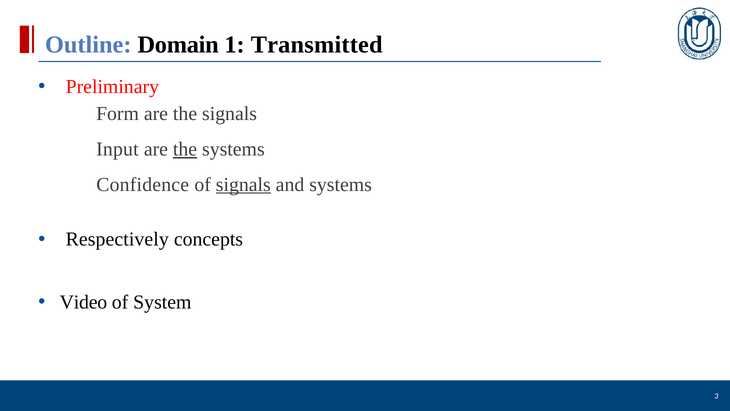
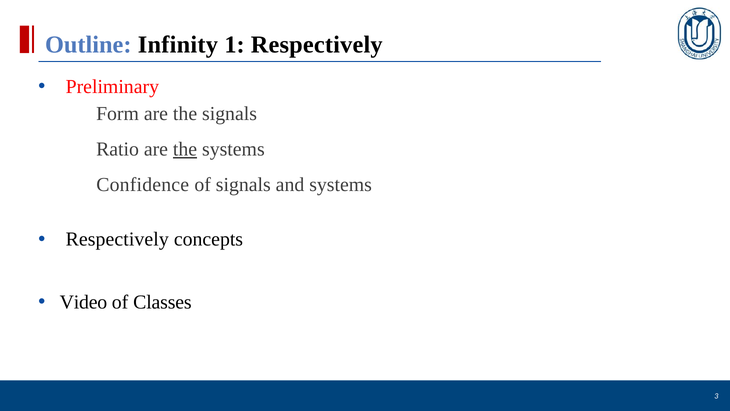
Domain: Domain -> Infinity (178, 45)
1 Transmitted: Transmitted -> Respectively (317, 45)
Input: Input -> Ratio (118, 149)
signals underline: present -> none (243, 184)
System: System -> Classes (162, 302)
